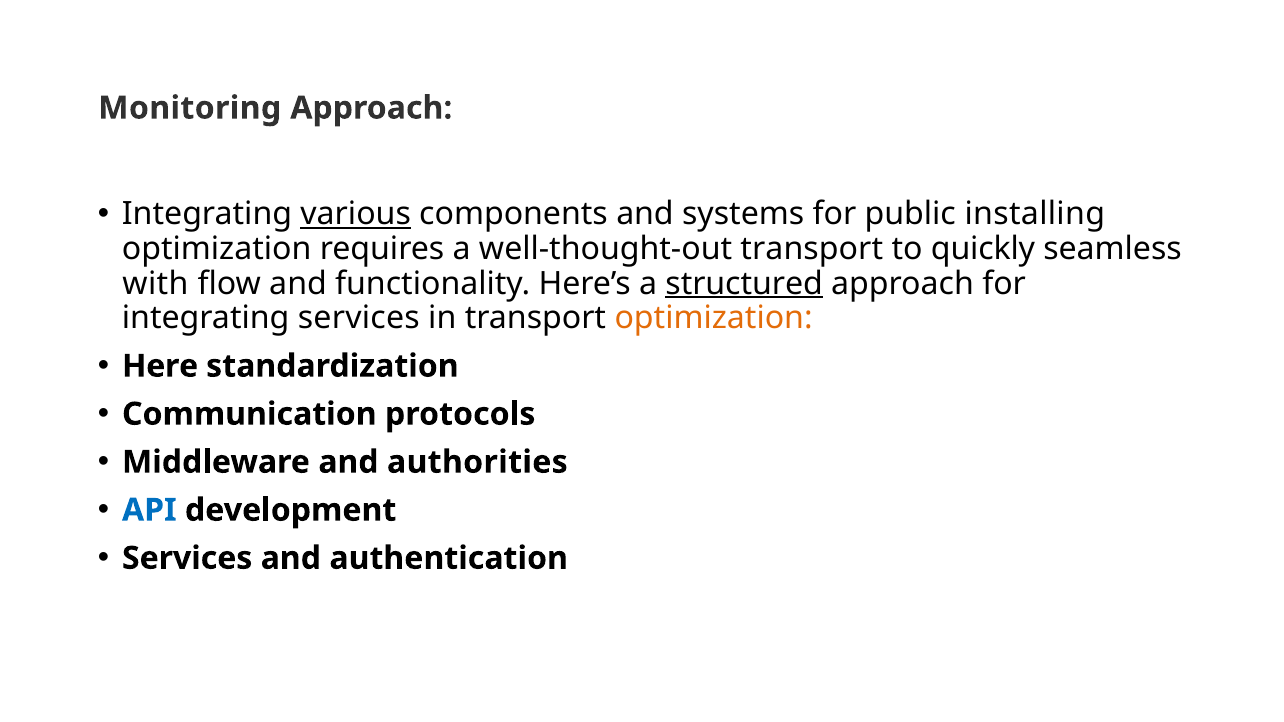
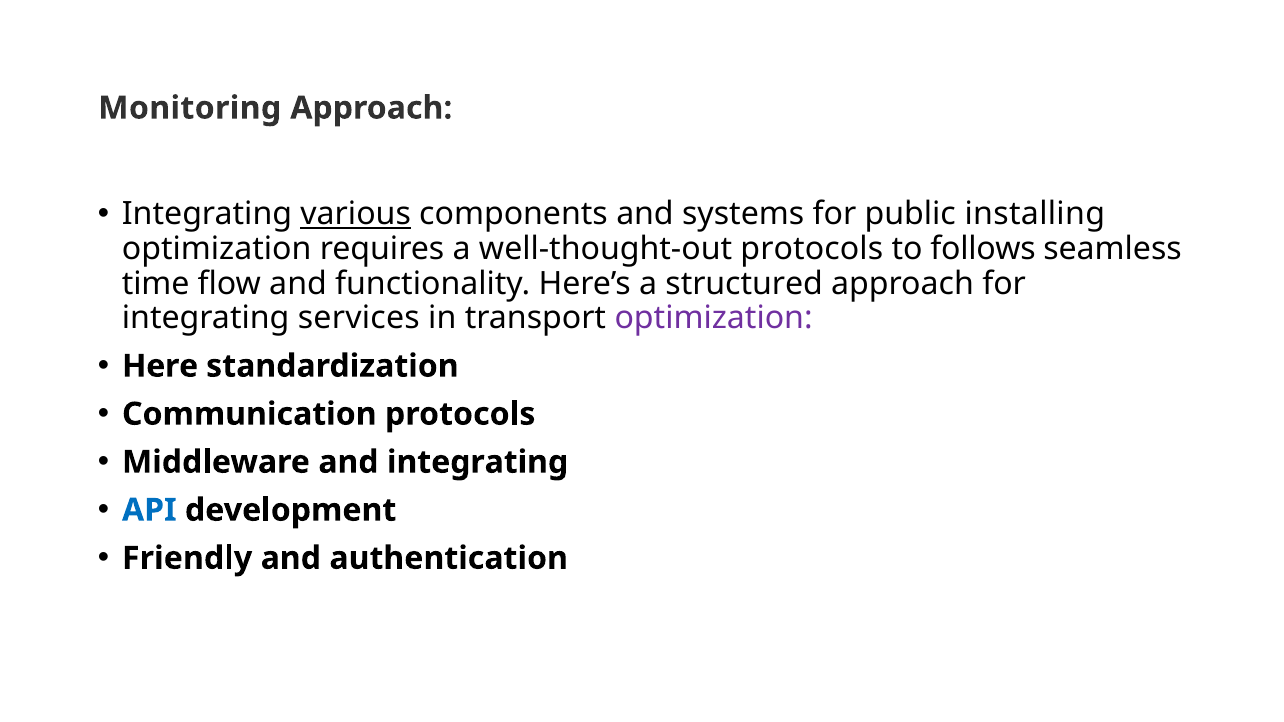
well-thought-out transport: transport -> protocols (812, 249)
quickly: quickly -> follows (983, 249)
with: with -> time (156, 284)
structured underline: present -> none (744, 284)
optimization colour: orange -> purple (714, 318)
and authorities: authorities -> integrating (478, 462)
Services: Services -> Friendly (187, 558)
